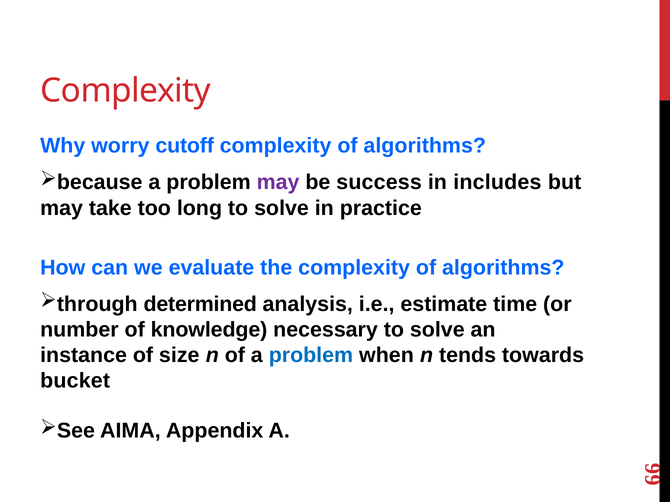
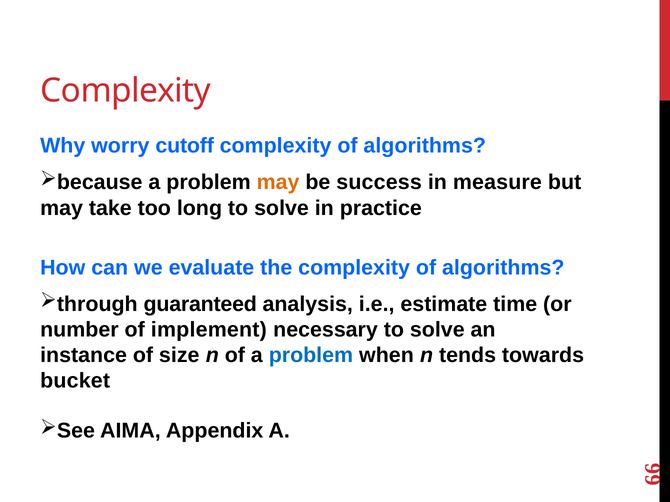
may colour: purple -> orange (278, 183)
includes: includes -> measure (497, 183)
determined: determined -> guaranteed (200, 304)
knowledge: knowledge -> implement (209, 330)
